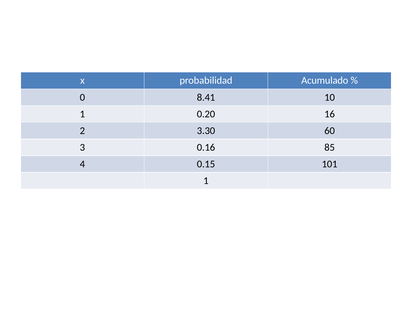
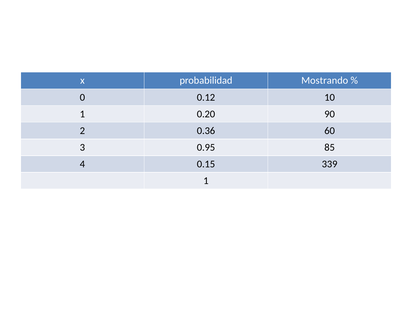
Acumulado: Acumulado -> Mostrando (325, 81)
8.41: 8.41 -> 0.12 (206, 97)
16: 16 -> 90 (330, 114)
3.30: 3.30 -> 0.36 (206, 131)
0.16: 0.16 -> 0.95 (206, 147)
101: 101 -> 339 (330, 164)
